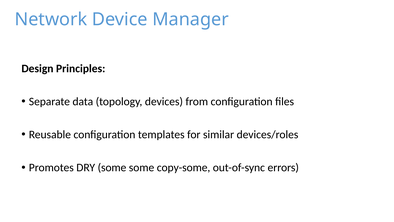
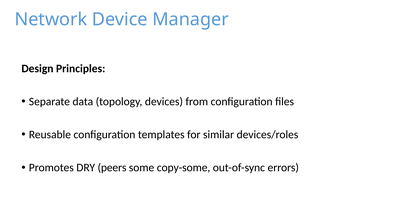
DRY some: some -> peers (112, 167)
